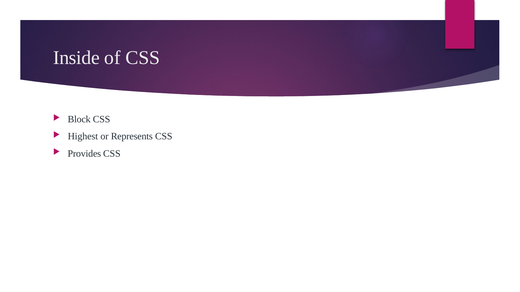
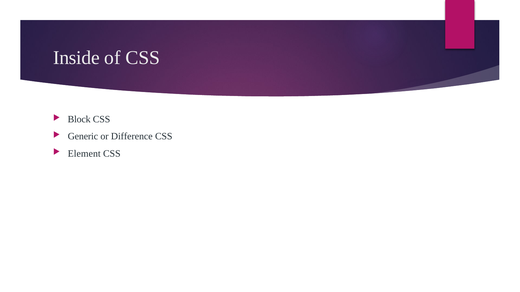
Highest: Highest -> Generic (83, 137)
Represents: Represents -> Difference (132, 137)
Provides: Provides -> Element (84, 154)
